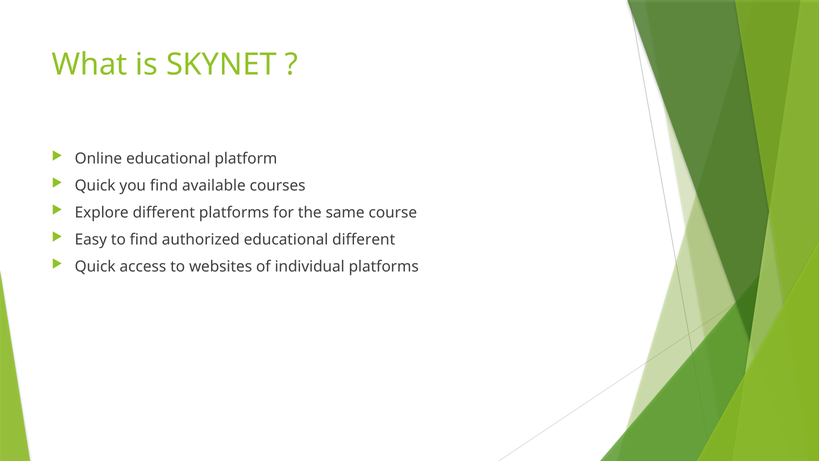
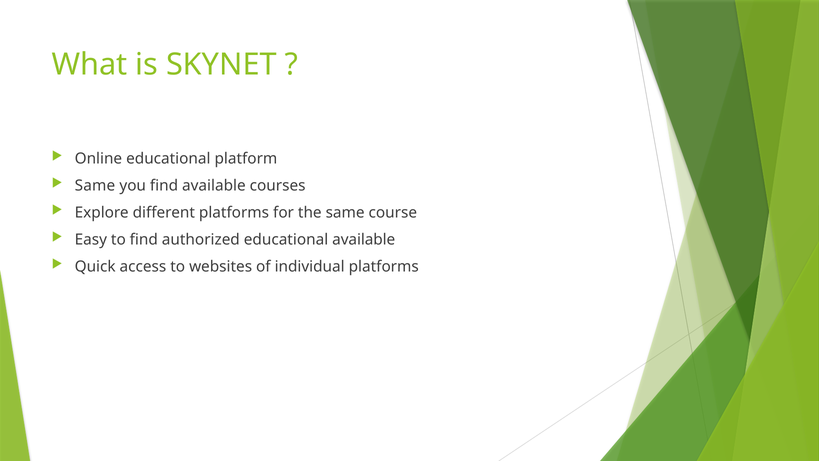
Quick: Quick -> Same (95, 185)
educational different: different -> available (364, 239)
